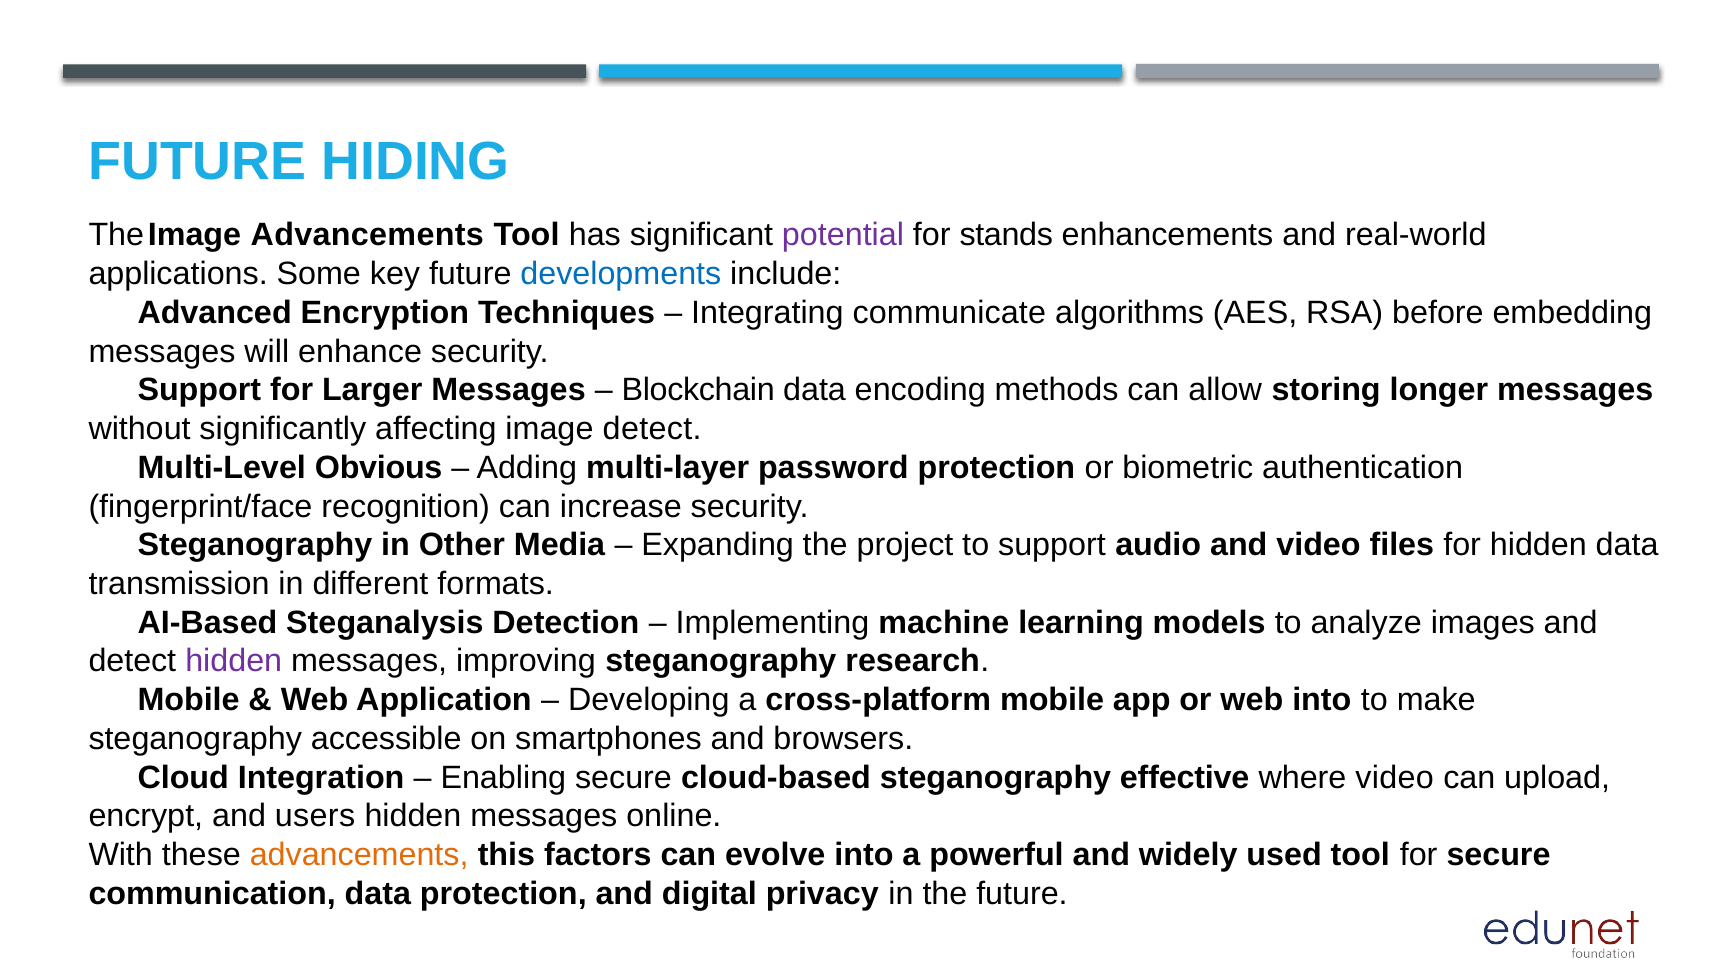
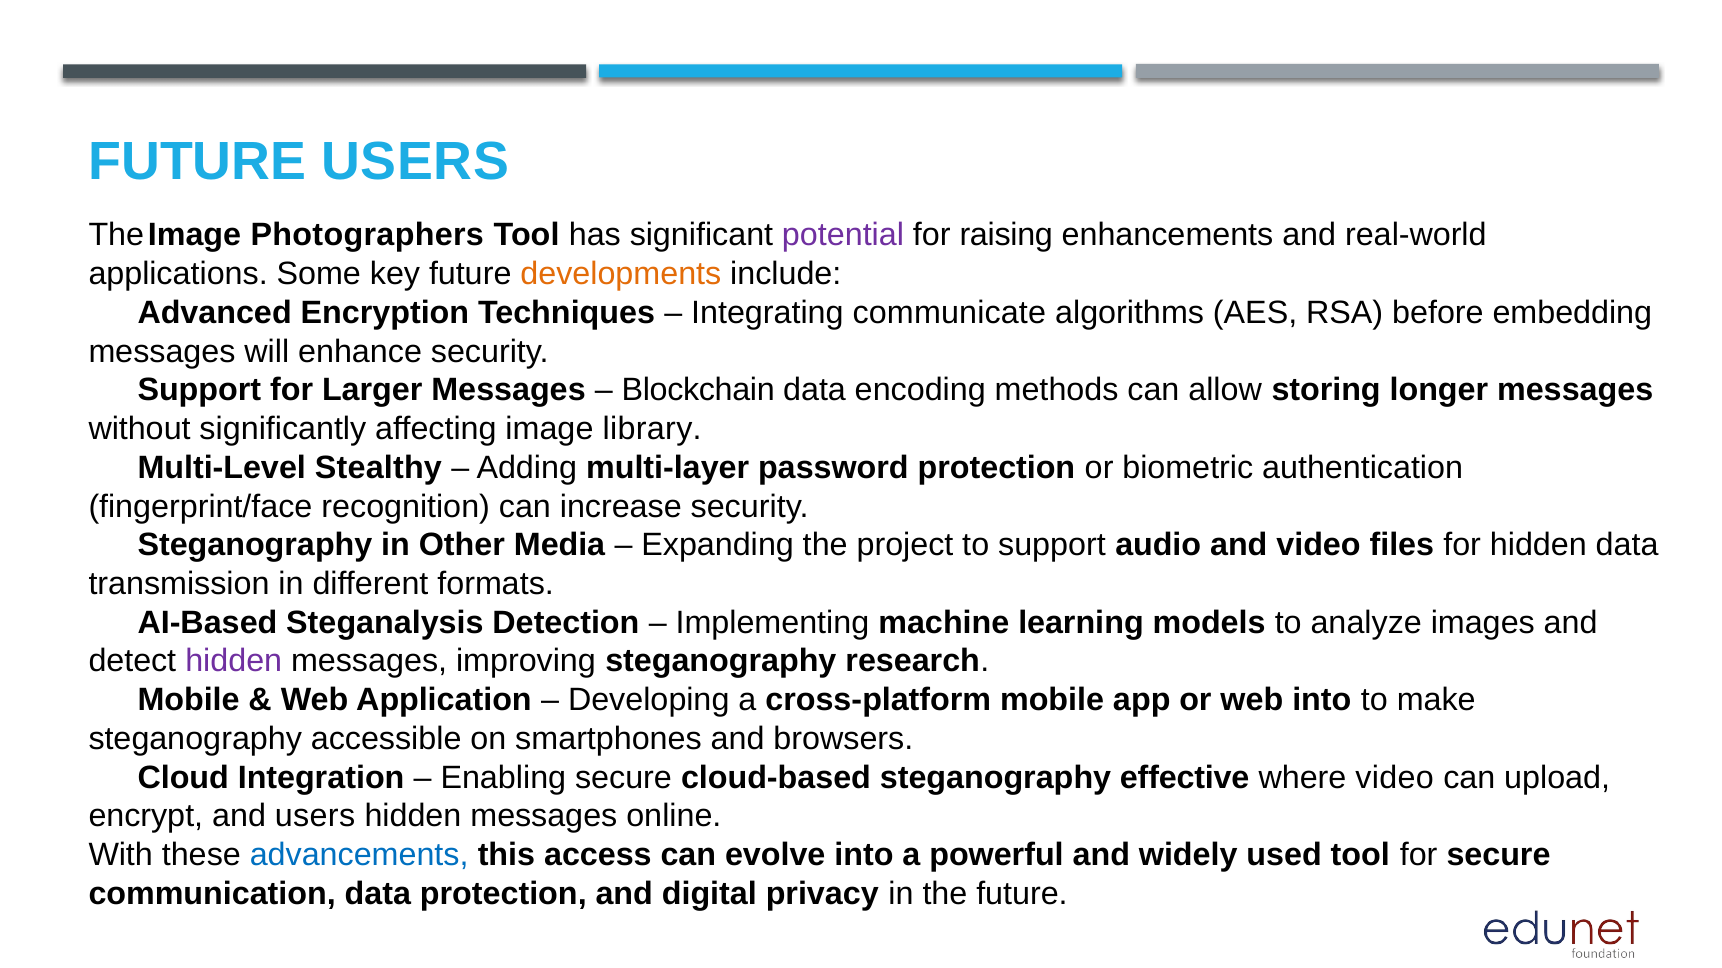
FUTURE HIDING: HIDING -> USERS (415, 162)
Image Advancements: Advancements -> Photographers (367, 235)
stands: stands -> raising (1006, 235)
developments colour: blue -> orange (621, 274)
image detect: detect -> library (652, 429)
Obvious: Obvious -> Stealthy (378, 468)
advancements colour: orange -> blue (359, 855)
factors: factors -> access (598, 855)
